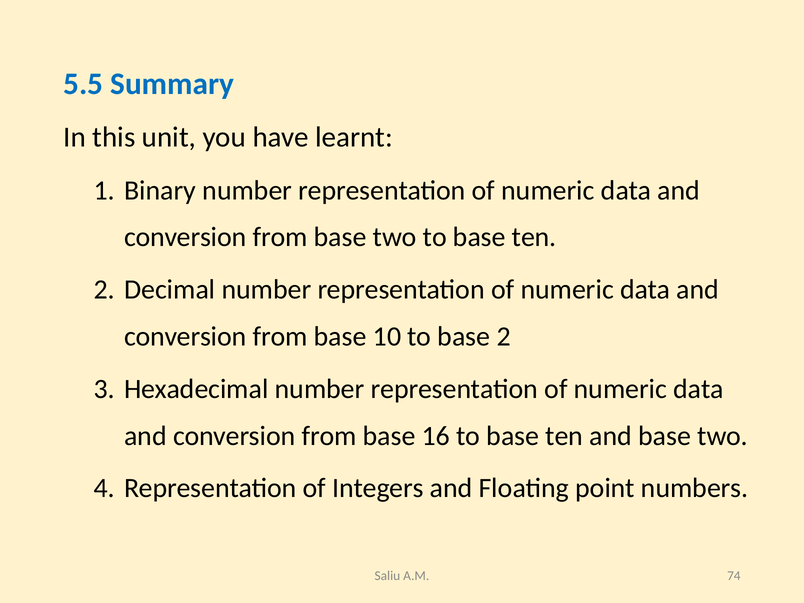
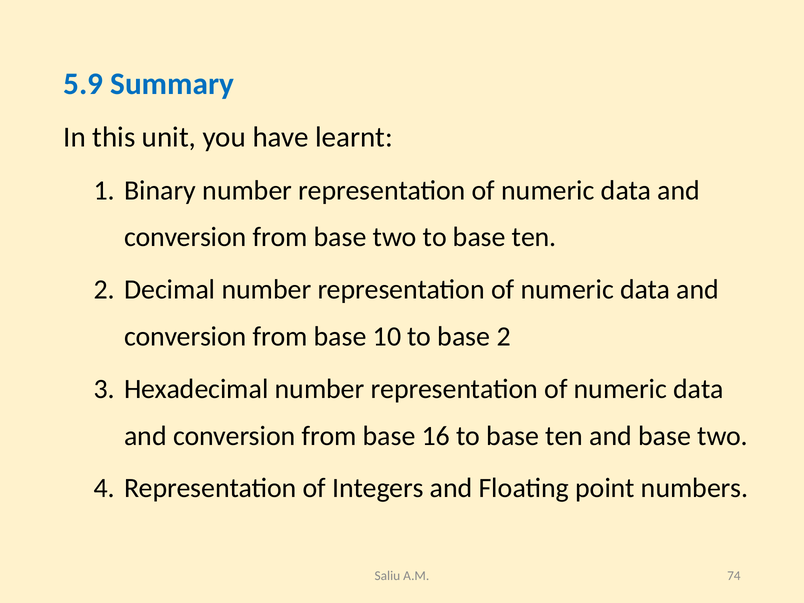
5.5: 5.5 -> 5.9 (83, 84)
